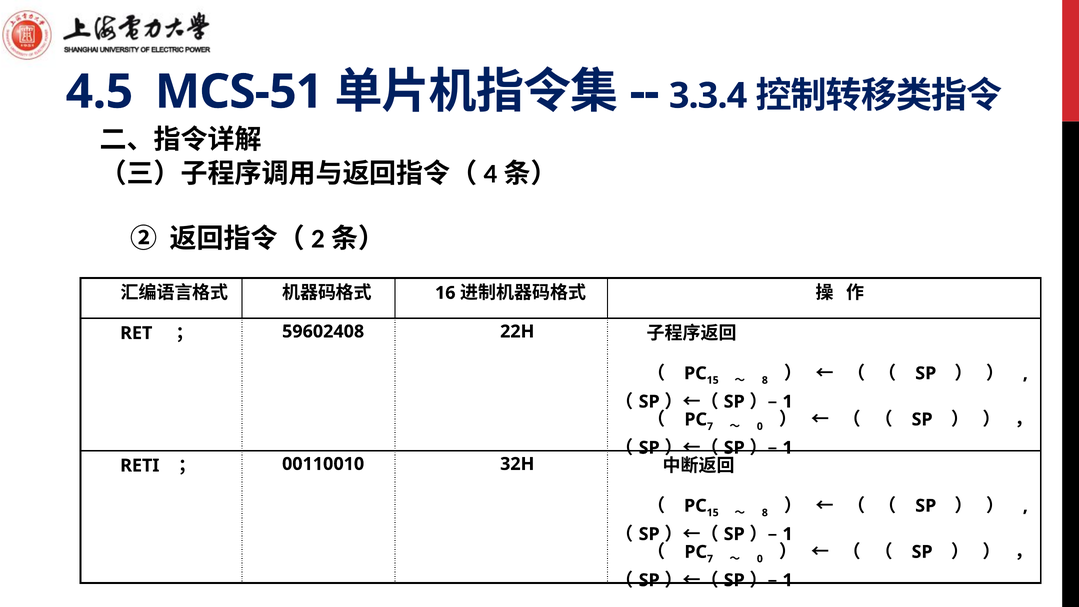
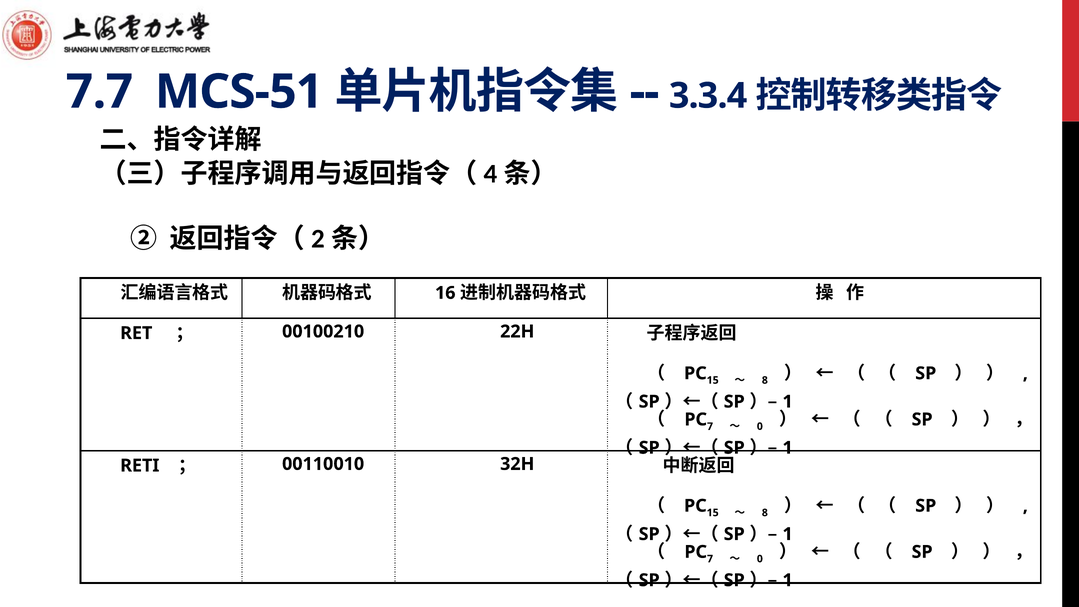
4.5: 4.5 -> 7.7 (99, 92)
59602408: 59602408 -> 00100210 (323, 331)
